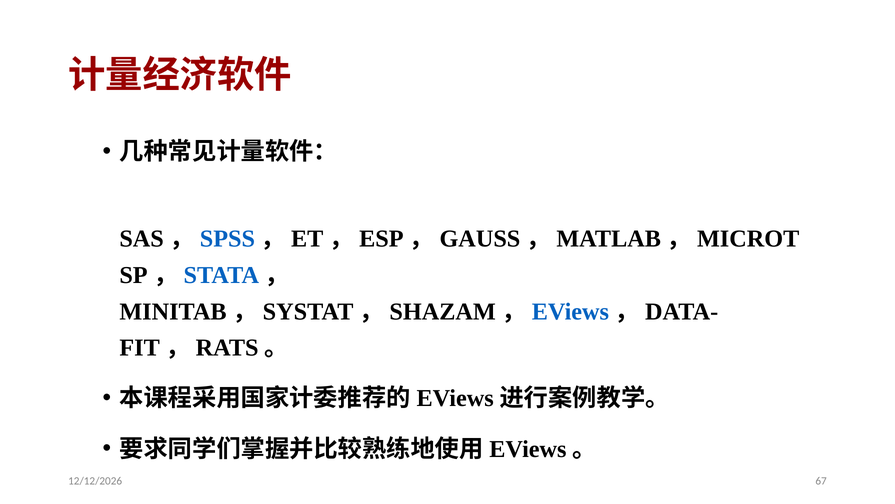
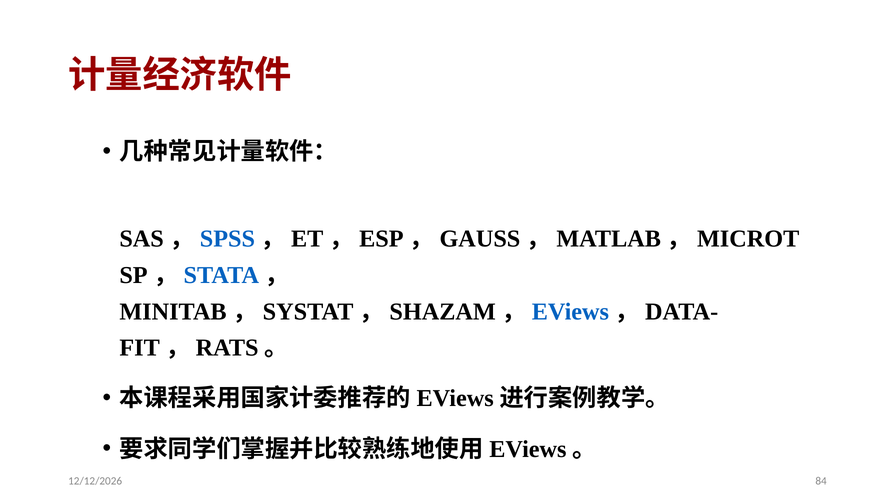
67: 67 -> 84 (821, 481)
